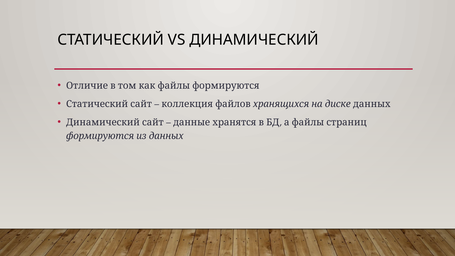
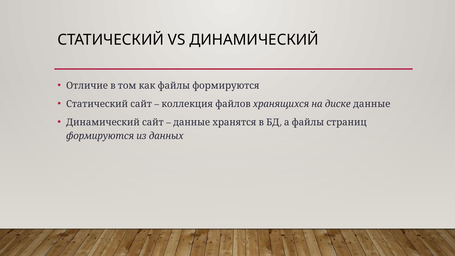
диске данных: данных -> данные (372, 104)
